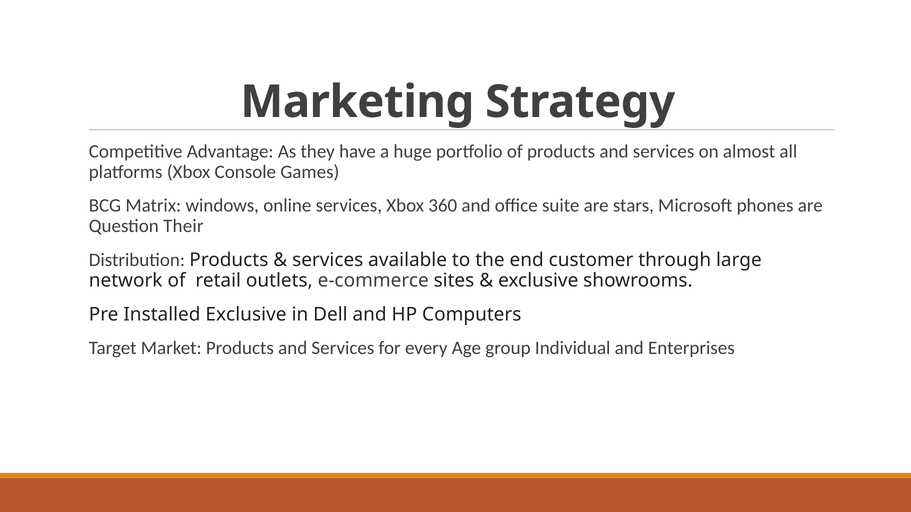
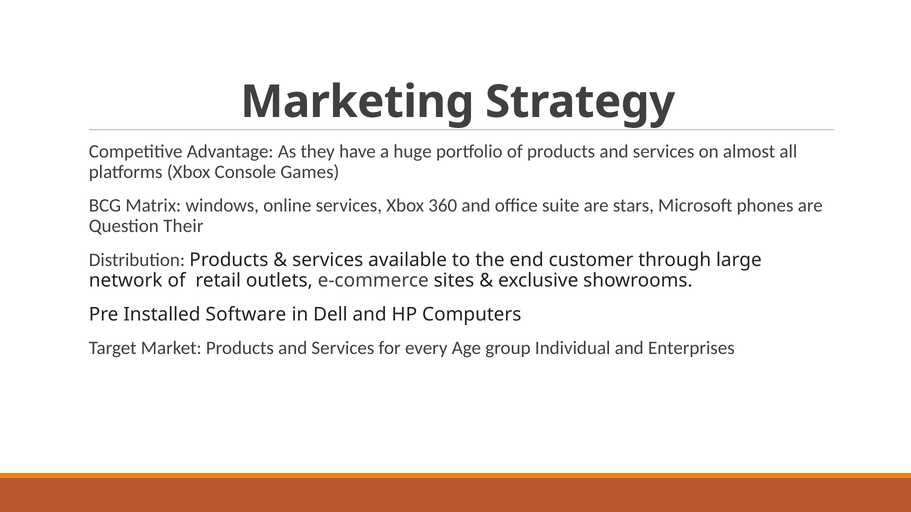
Installed Exclusive: Exclusive -> Software (246, 315)
